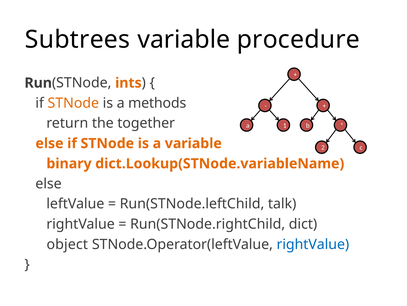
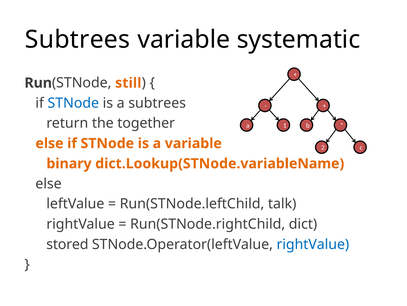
procedure: procedure -> systematic (299, 39)
ints: ints -> still (128, 83)
STNode colour: orange -> blue (73, 103)
a methods: methods -> subtrees (157, 103)
object: object -> stored (67, 244)
